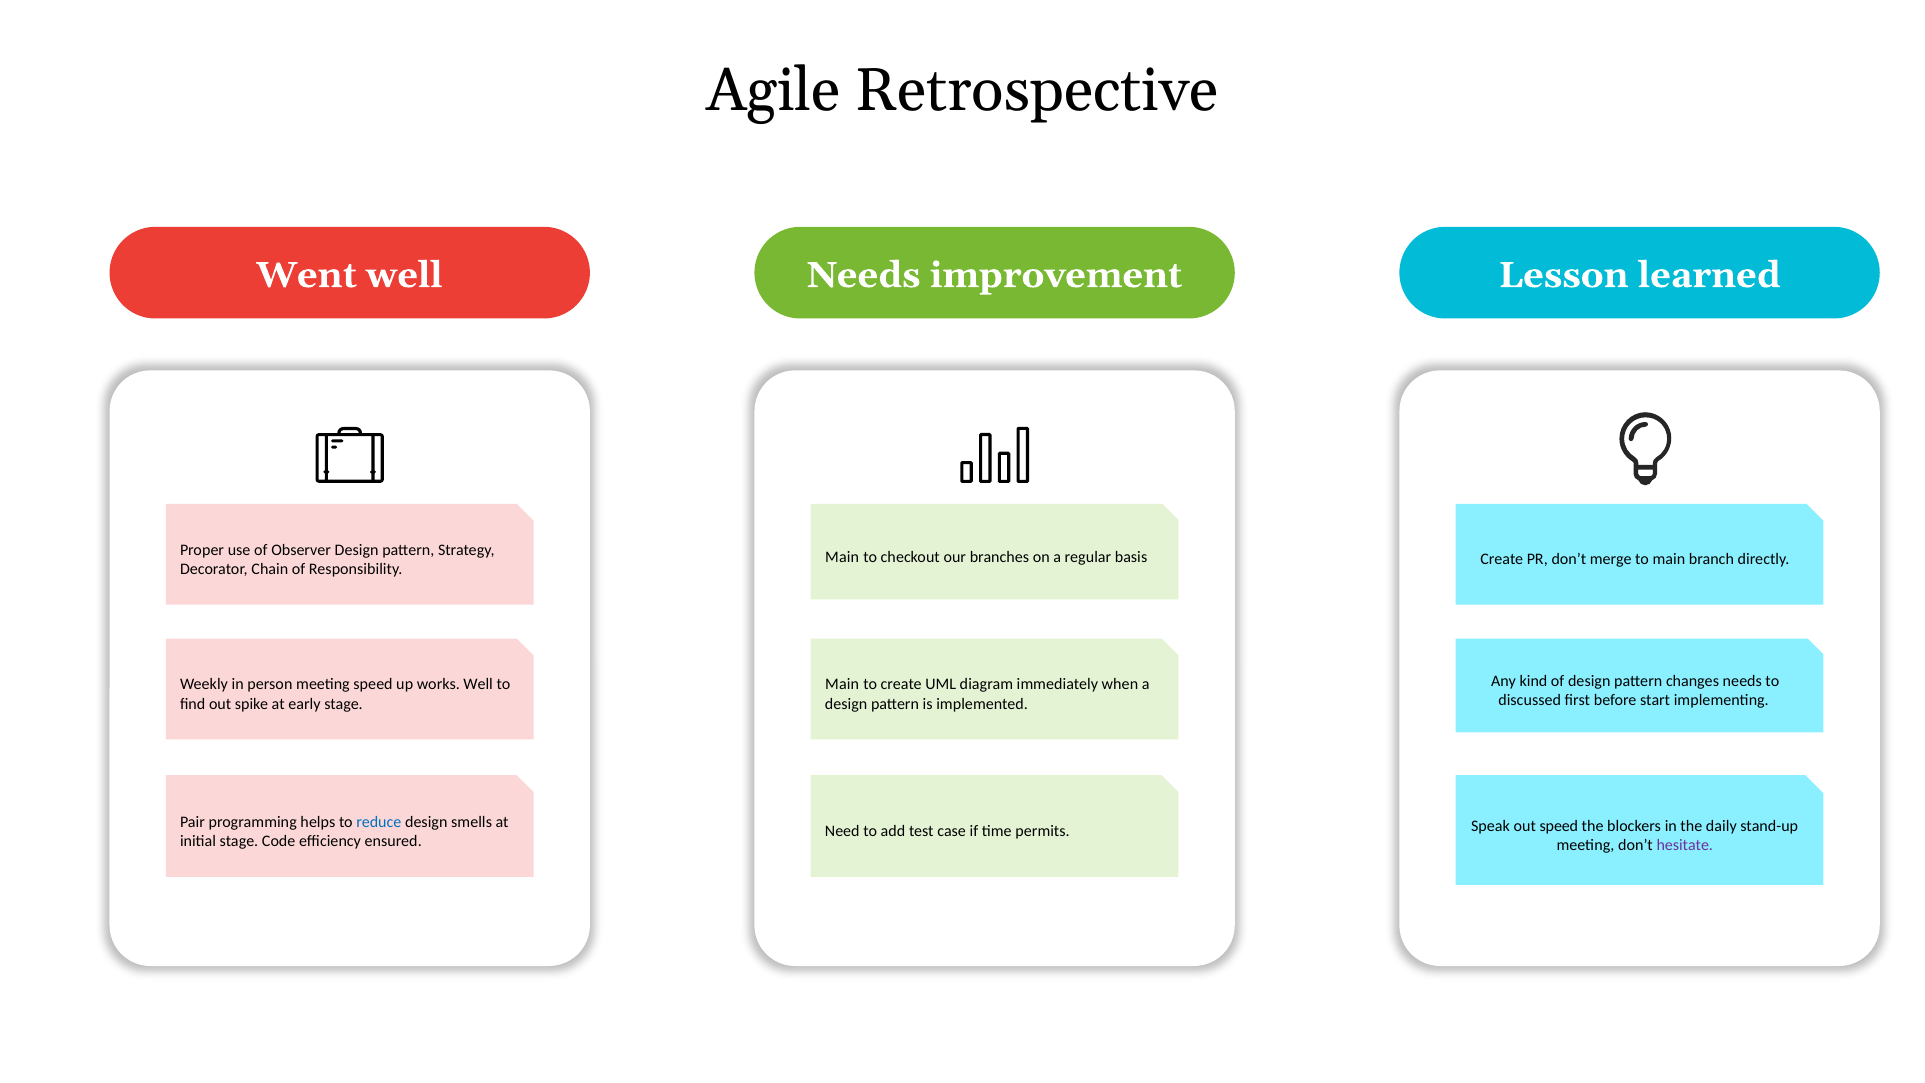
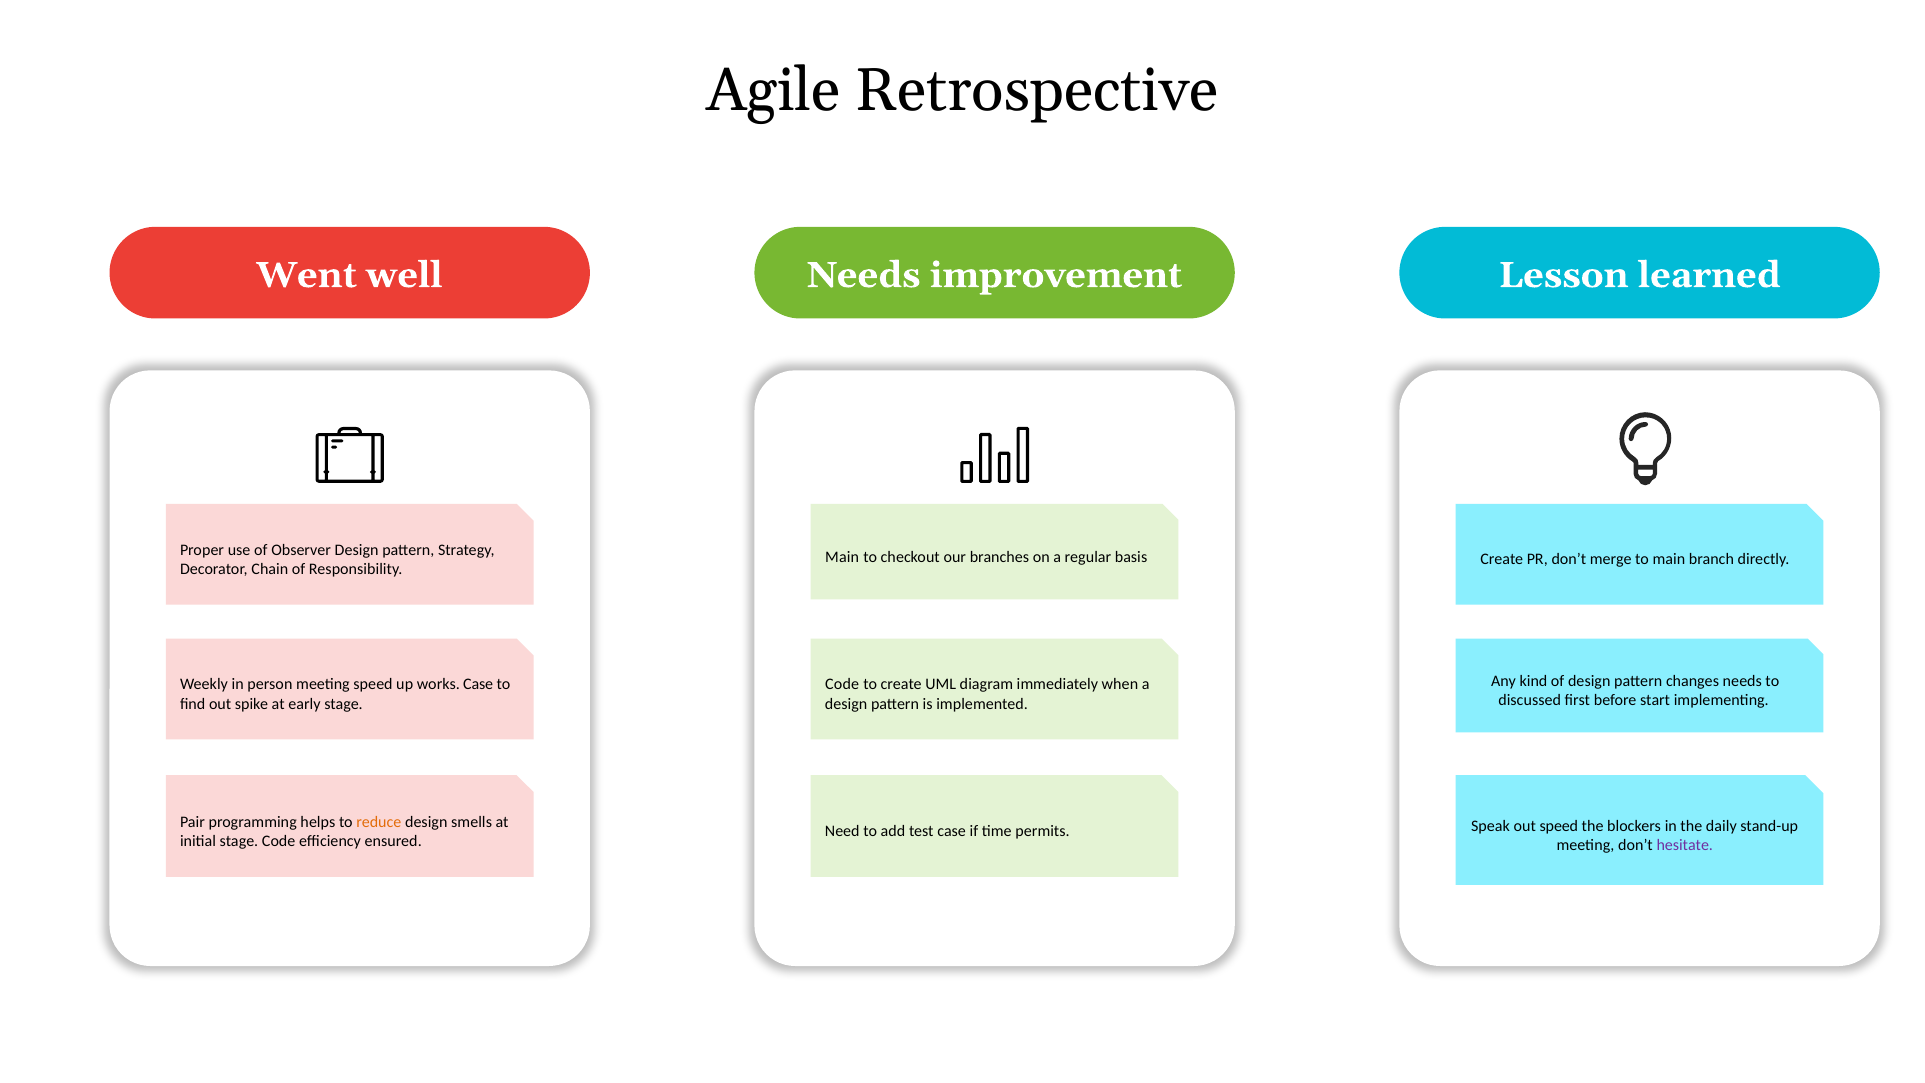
works Well: Well -> Case (478, 685)
Main: Main -> Code (842, 685)
reduce colour: blue -> orange (379, 822)
